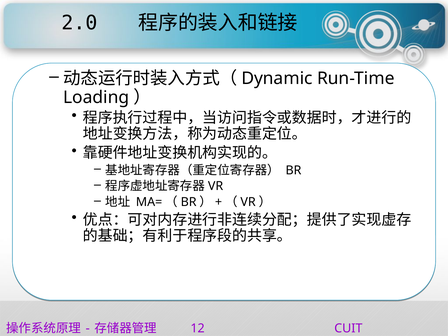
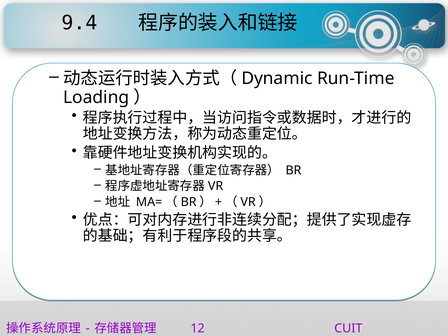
2.0: 2.0 -> 9.4 (79, 23)
